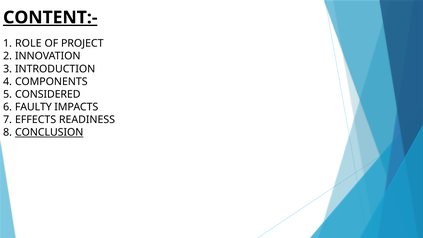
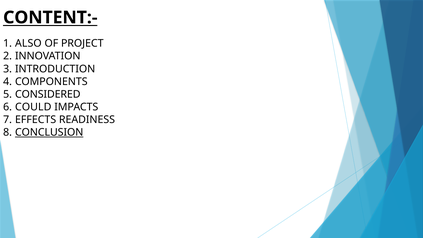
CONTENT:- underline: present -> none (50, 18)
ROLE: ROLE -> ALSO (28, 43)
FAULTY: FAULTY -> COULD (33, 107)
